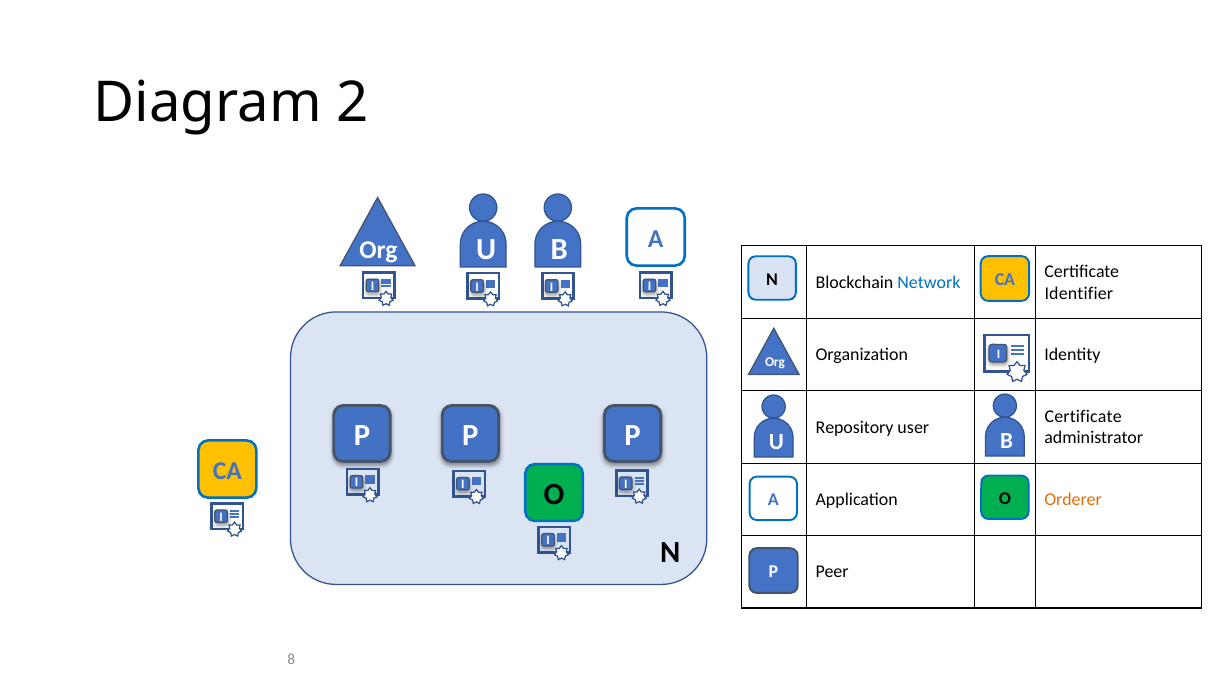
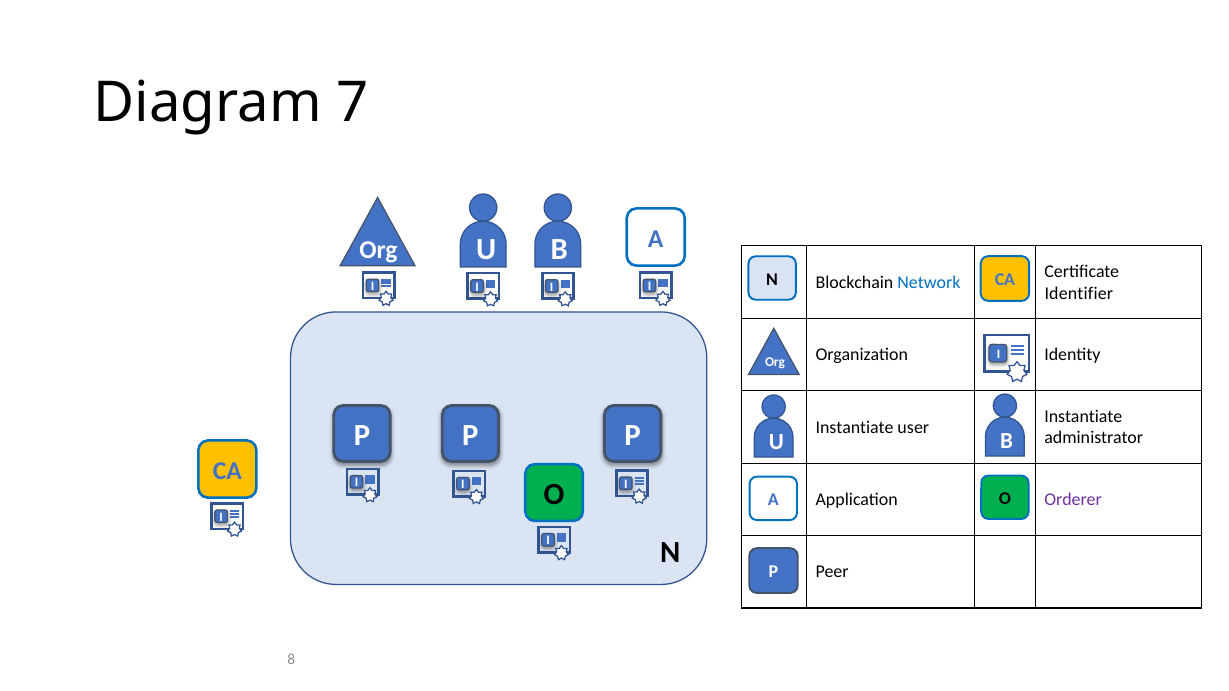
2: 2 -> 7 (353, 103)
Certificate: Certificate -> Instantiate (1083, 416)
Repository: Repository -> Instantiate (855, 427)
Orderer colour: orange -> purple (1073, 500)
